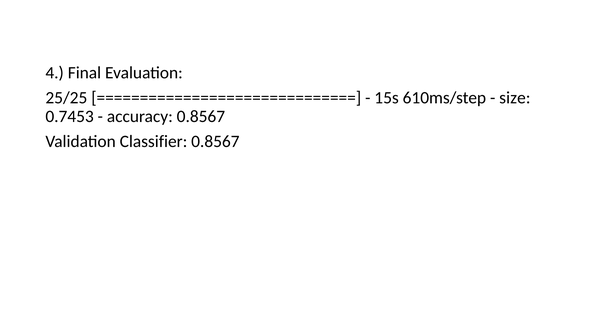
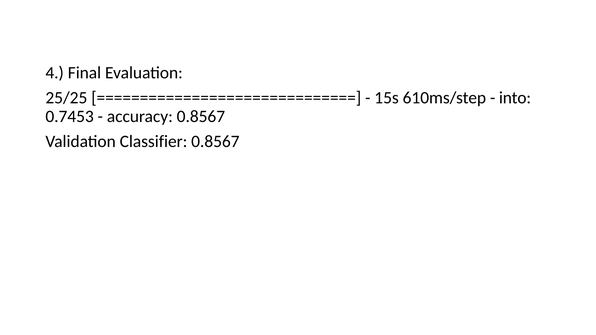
size: size -> into (515, 98)
